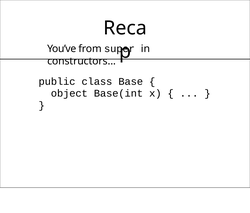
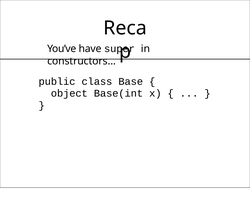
from: from -> have (90, 49)
